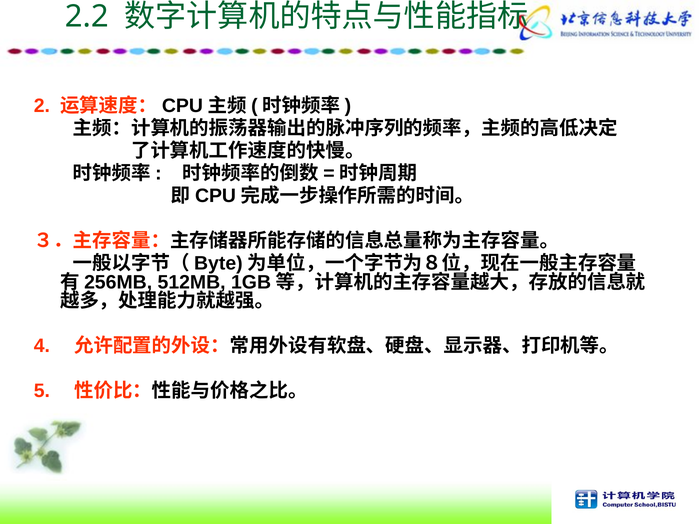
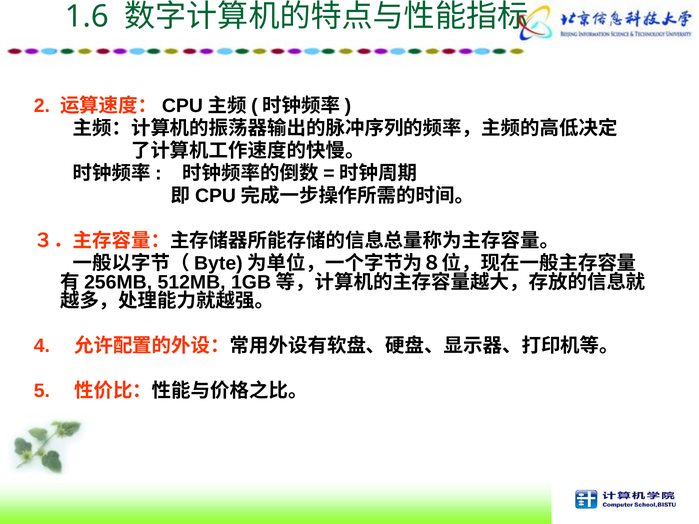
2.2: 2.2 -> 1.6 (87, 17)
